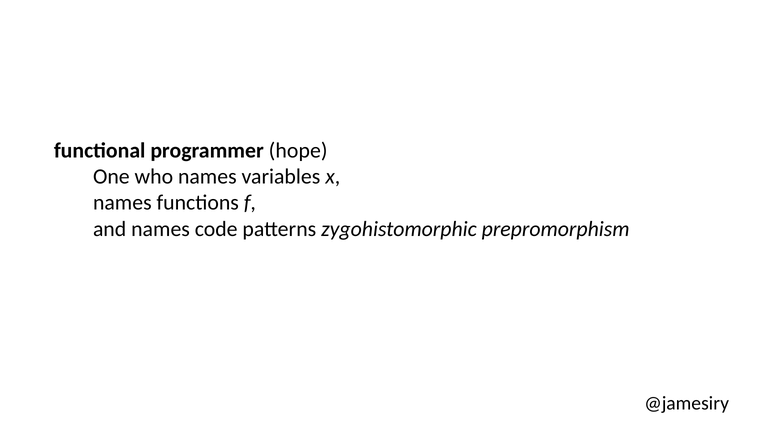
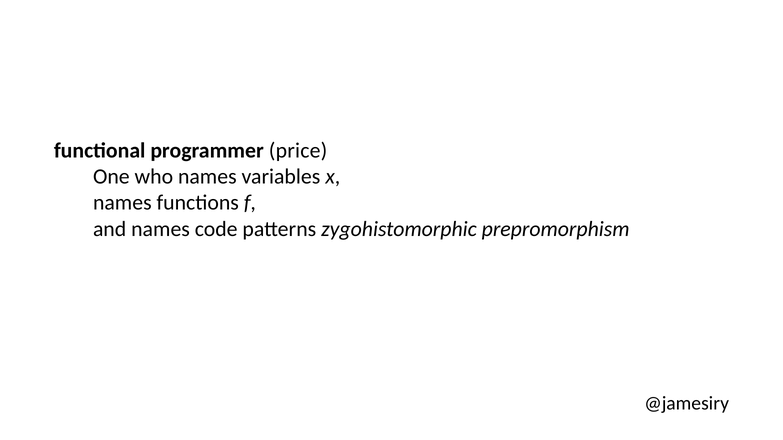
hope: hope -> price (298, 151)
